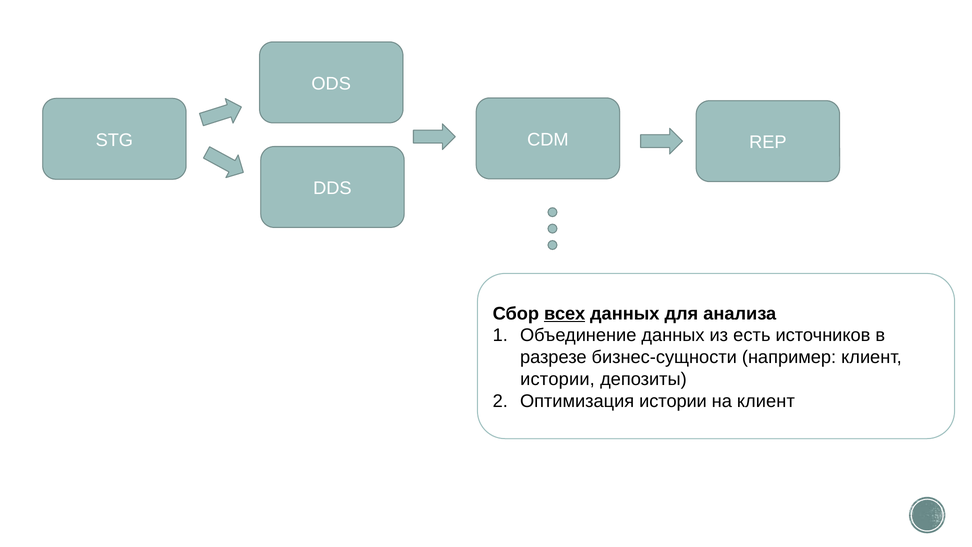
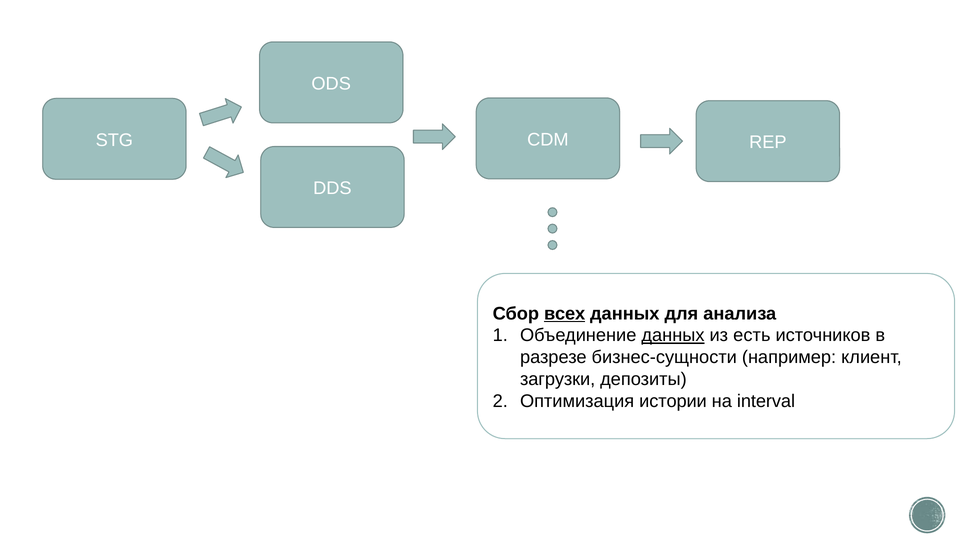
данных underline: none -> present (673, 335)
истории: истории -> загрузки (558, 379)
на клиент: клиент -> interval (766, 401)
